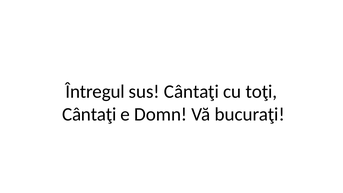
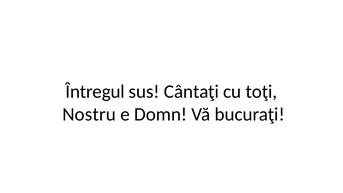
Cântaţi: Cântaţi -> Nostru (89, 114)
